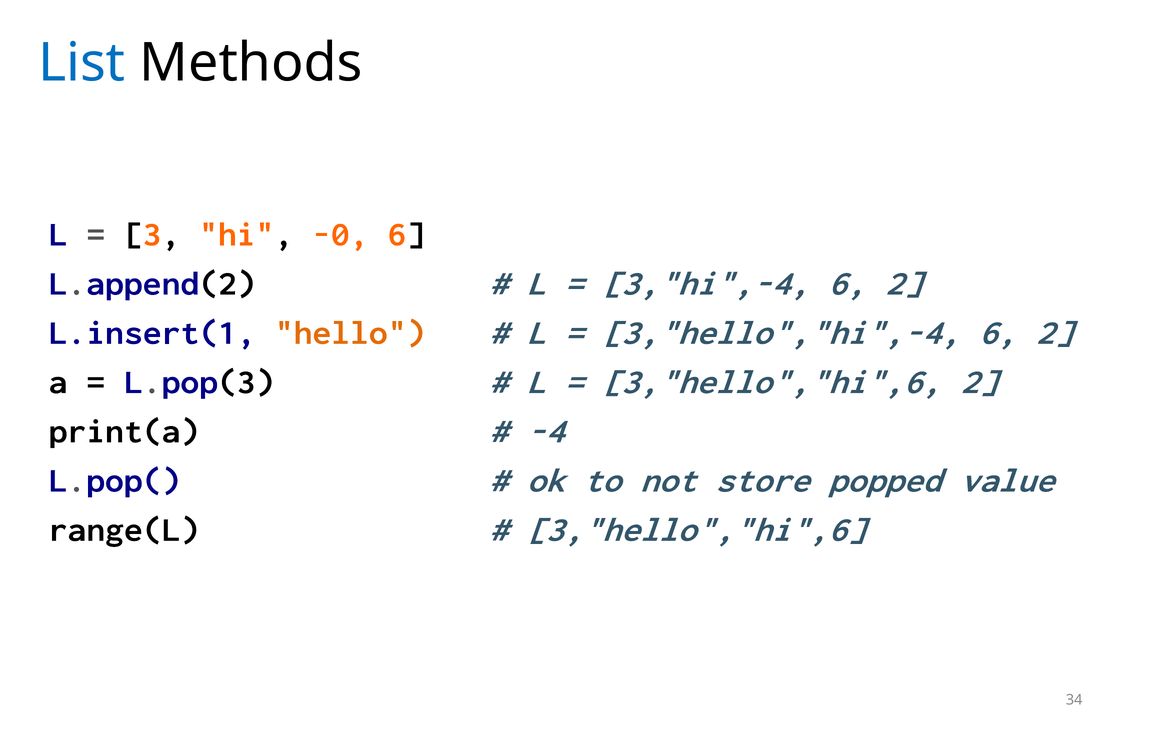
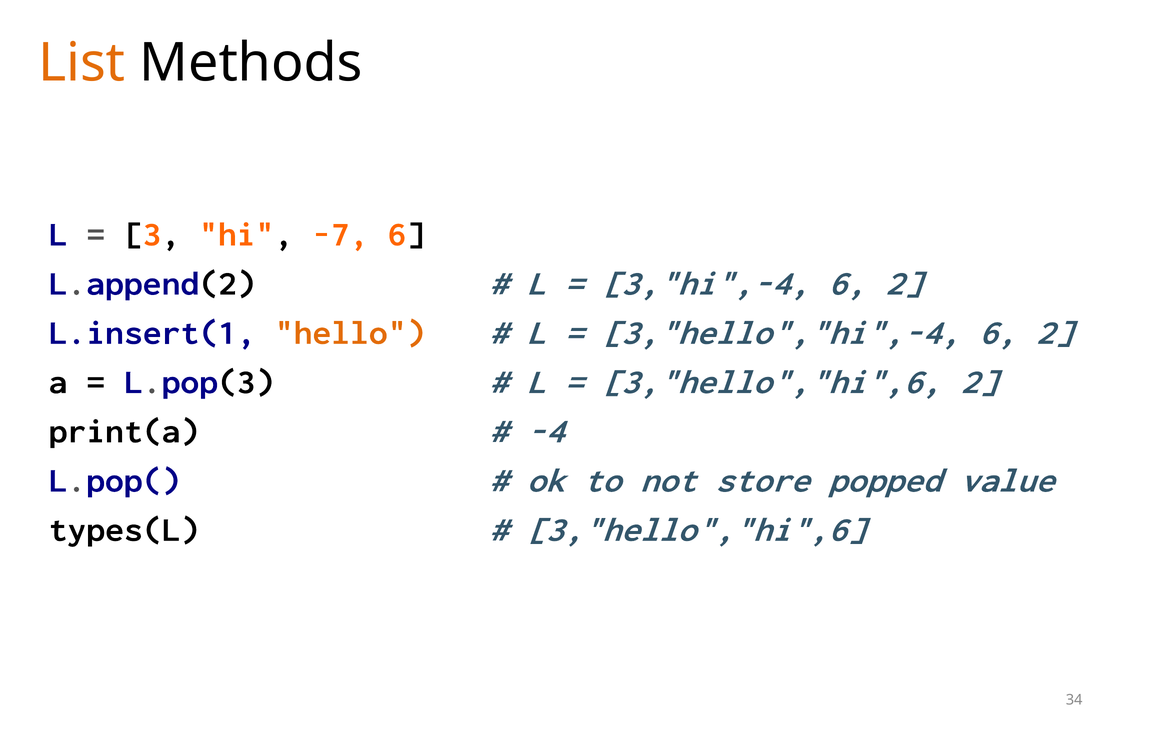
List colour: blue -> orange (82, 63)
-0: -0 -> -7 (340, 234)
range(L: range(L -> types(L (124, 530)
